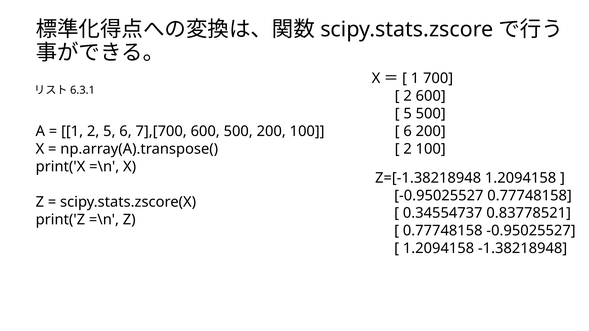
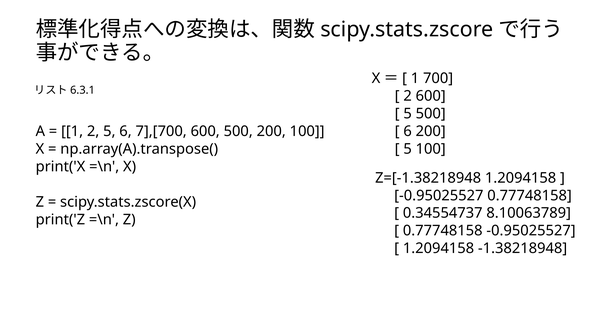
2: 2 -> 5 (408, 149)
0.83778521: 0.83778521 -> 8.10063789 (529, 213)
